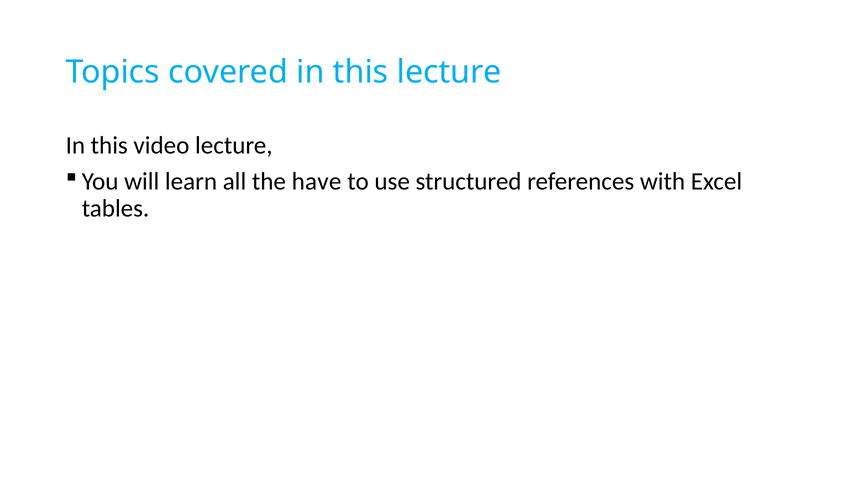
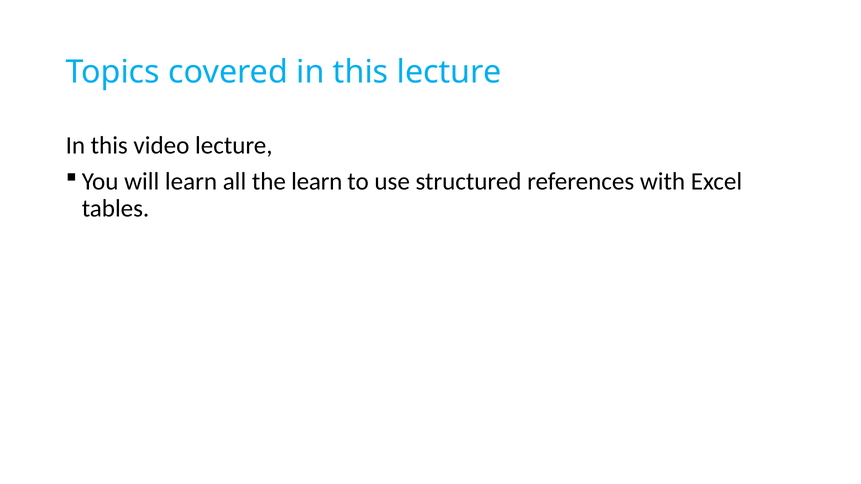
the have: have -> learn (317, 182)
